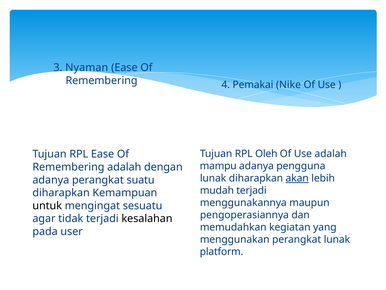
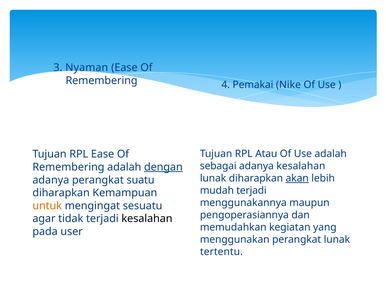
Oleh: Oleh -> Atau (266, 154)
mampu: mampu -> sebagai (218, 166)
adanya pengguna: pengguna -> kesalahan (301, 166)
dengan underline: none -> present (163, 167)
untuk colour: black -> orange (47, 205)
platform: platform -> tertentu (221, 251)
